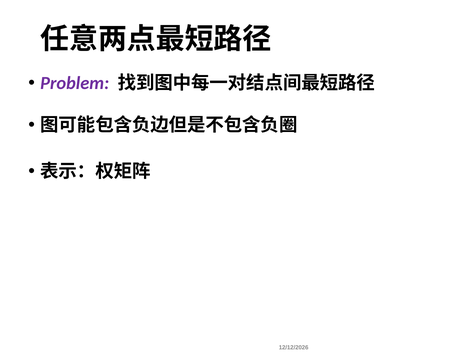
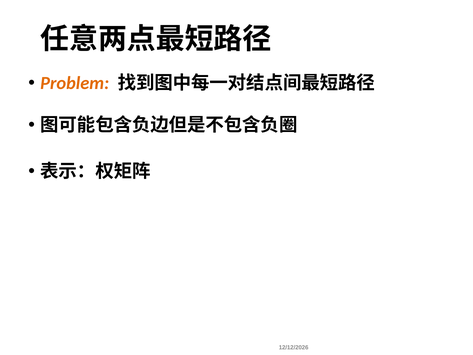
Problem colour: purple -> orange (75, 83)
